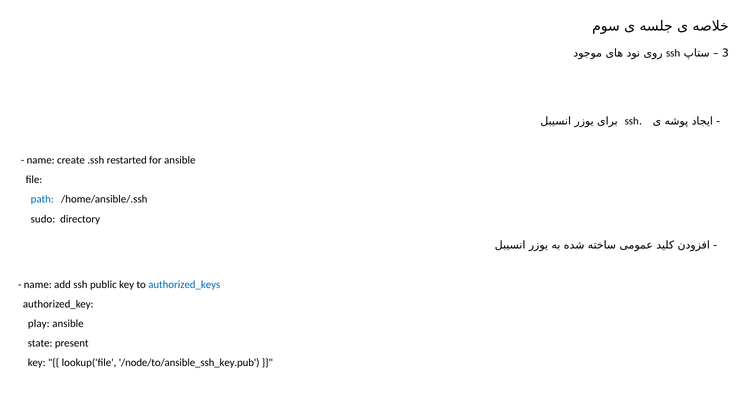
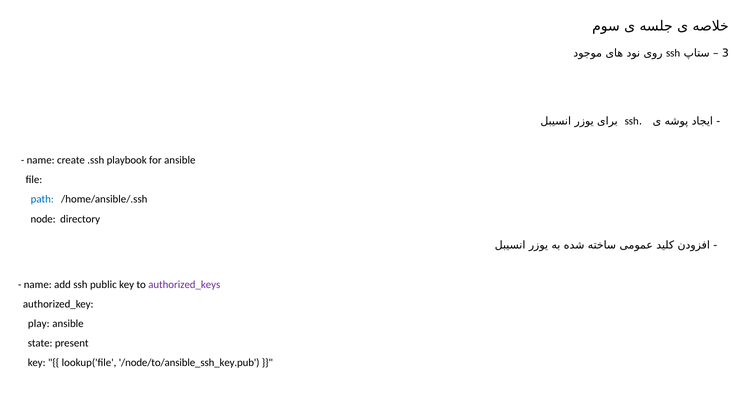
restarted: restarted -> playbook (127, 160)
sudo: sudo -> node (43, 219)
authorized_keys colour: blue -> purple (184, 284)
